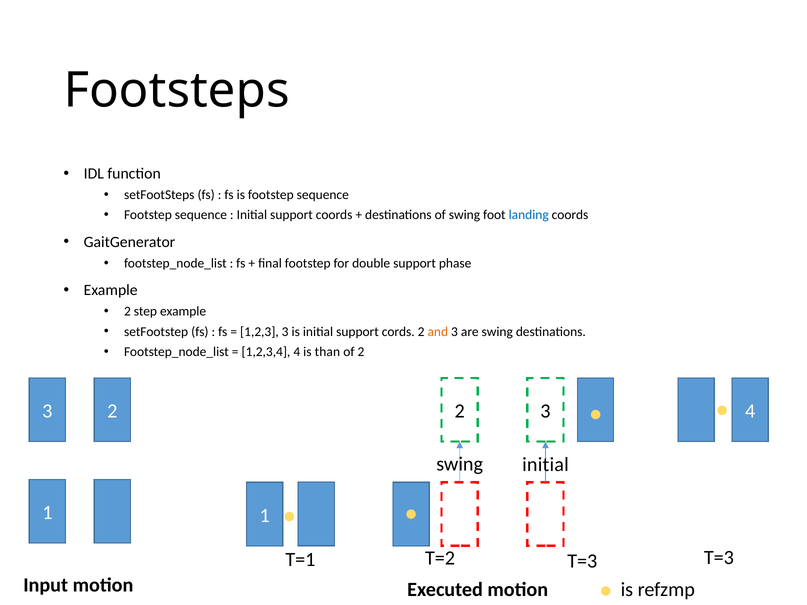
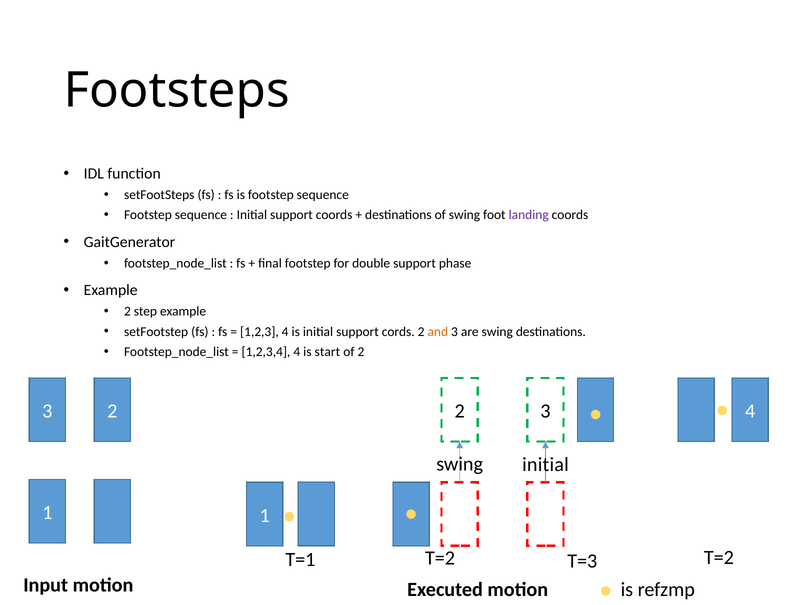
landing colour: blue -> purple (529, 215)
1,2,3 3: 3 -> 4 (285, 332)
than: than -> start (327, 352)
T=3 T=3: T=3 -> T=2 (719, 558)
